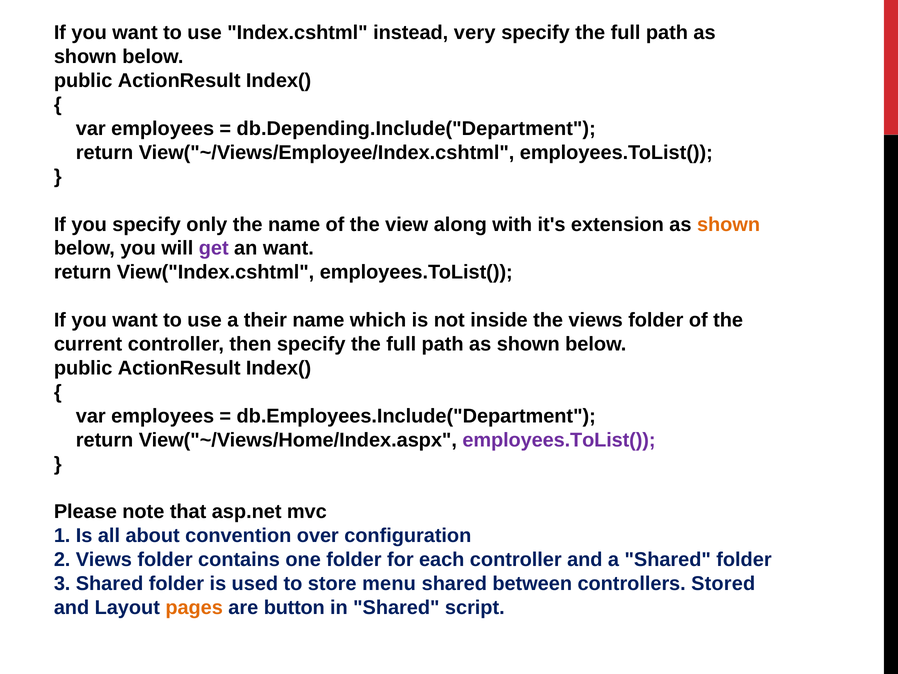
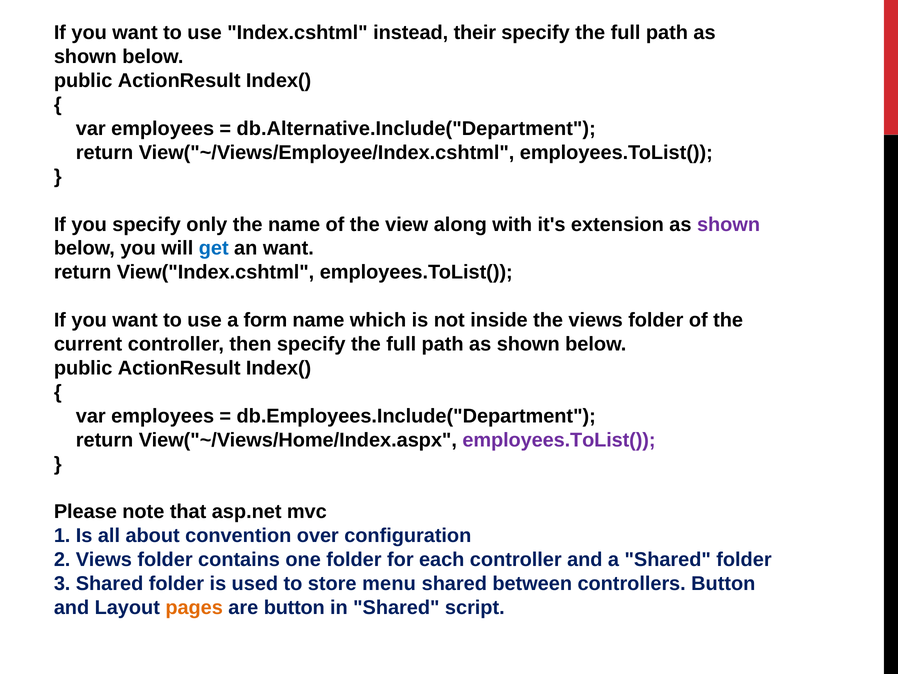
very: very -> their (475, 33)
db.Depending.Include("Department: db.Depending.Include("Department -> db.Alternative.Include("Department (416, 129)
shown colour: orange -> purple (729, 224)
get colour: purple -> blue (214, 248)
their: their -> form (265, 320)
controllers Stored: Stored -> Button (723, 583)
